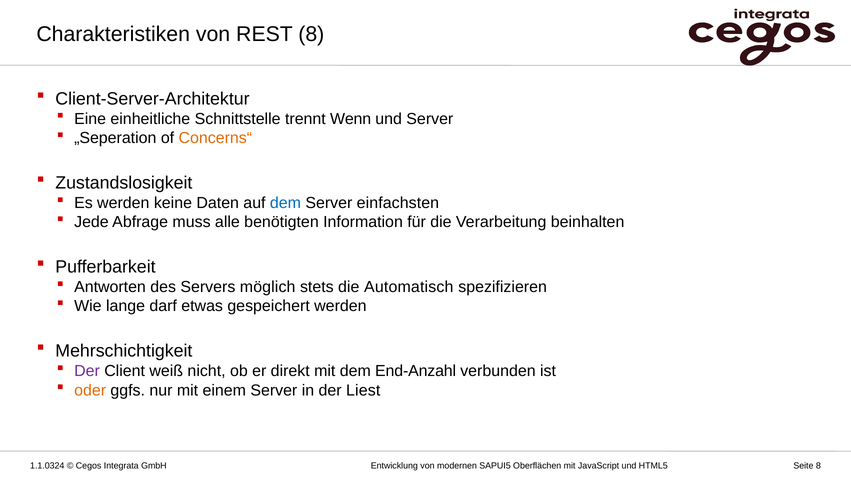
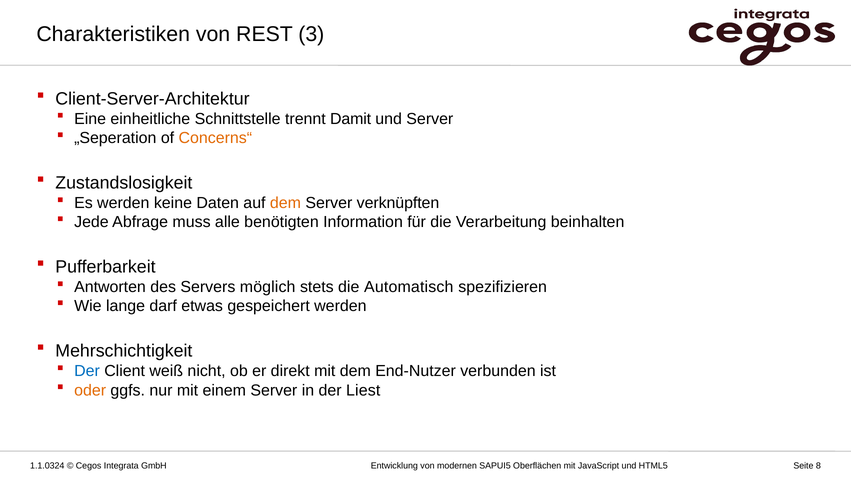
REST 8: 8 -> 3 (311, 34)
Wenn: Wenn -> Damit (351, 119)
dem colour: blue -> orange (285, 203)
einfachsten: einfachsten -> verknüpften (398, 203)
Der colour: purple -> blue (87, 371)
End-Anzahl: End-Anzahl -> End-Nutzer (416, 371)
